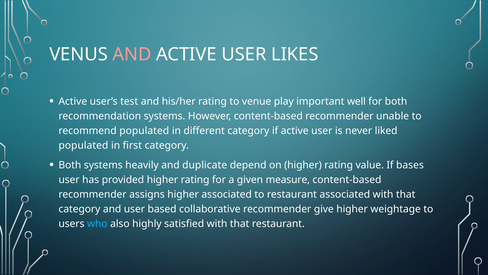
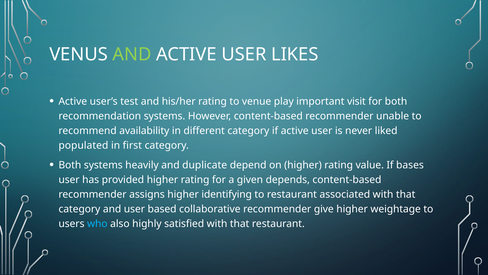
AND colour: pink -> light green (132, 54)
well: well -> visit (356, 101)
recommend populated: populated -> availability (144, 130)
measure: measure -> depends (288, 179)
higher associated: associated -> identifying (227, 194)
